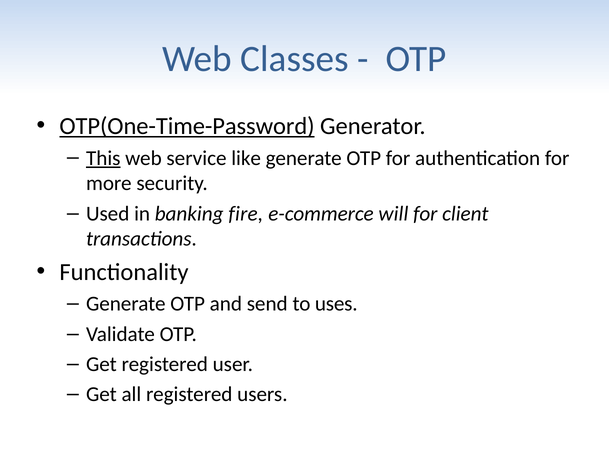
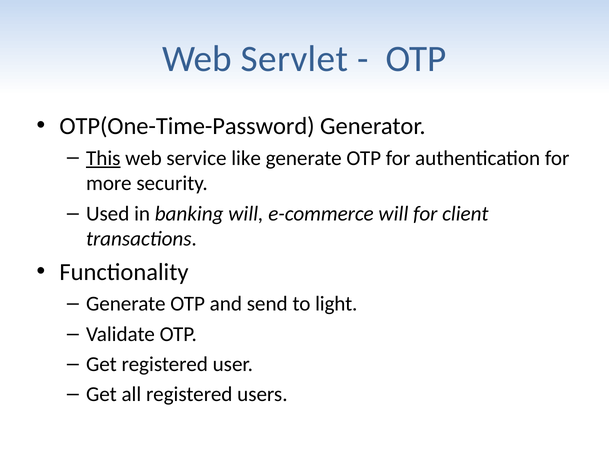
Classes: Classes -> Servlet (294, 59)
OTP(One-Time-Password underline: present -> none (187, 126)
banking fire: fire -> will (246, 213)
uses: uses -> light (336, 304)
